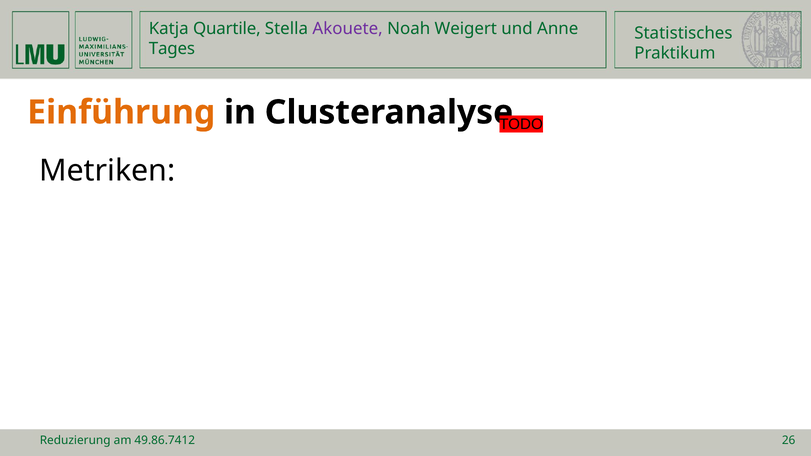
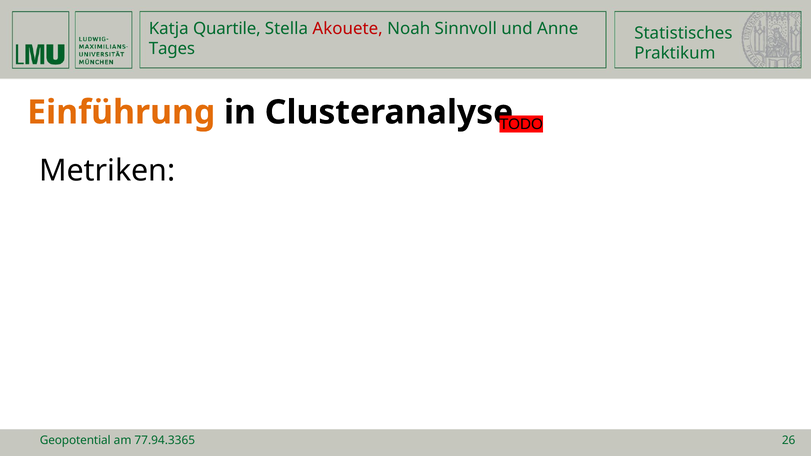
Akouete colour: purple -> red (348, 29)
Weigert: Weigert -> Sinnvoll (466, 29)
Reduzierung: Reduzierung -> Geopotential (75, 441)
49.86.7412: 49.86.7412 -> 77.94.3365 (165, 441)
